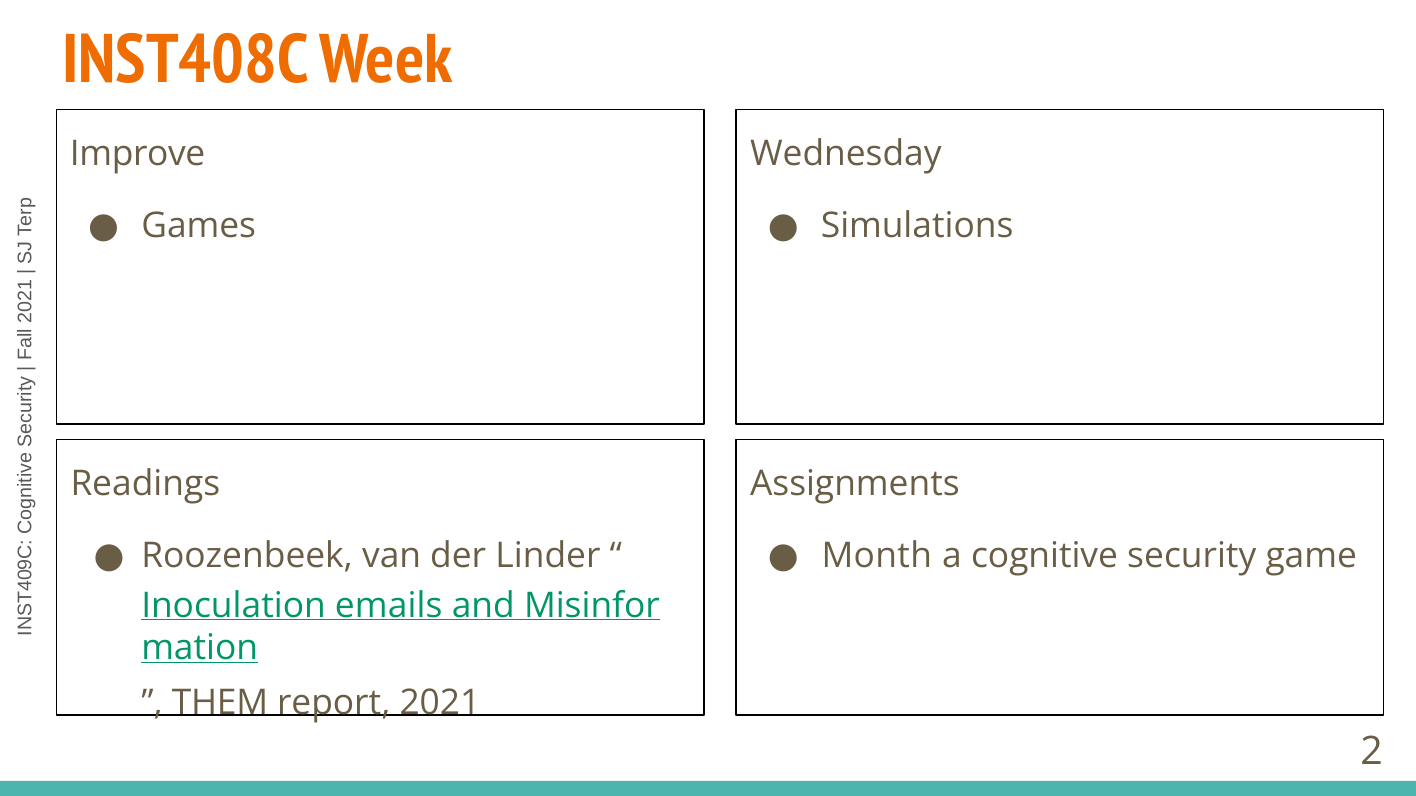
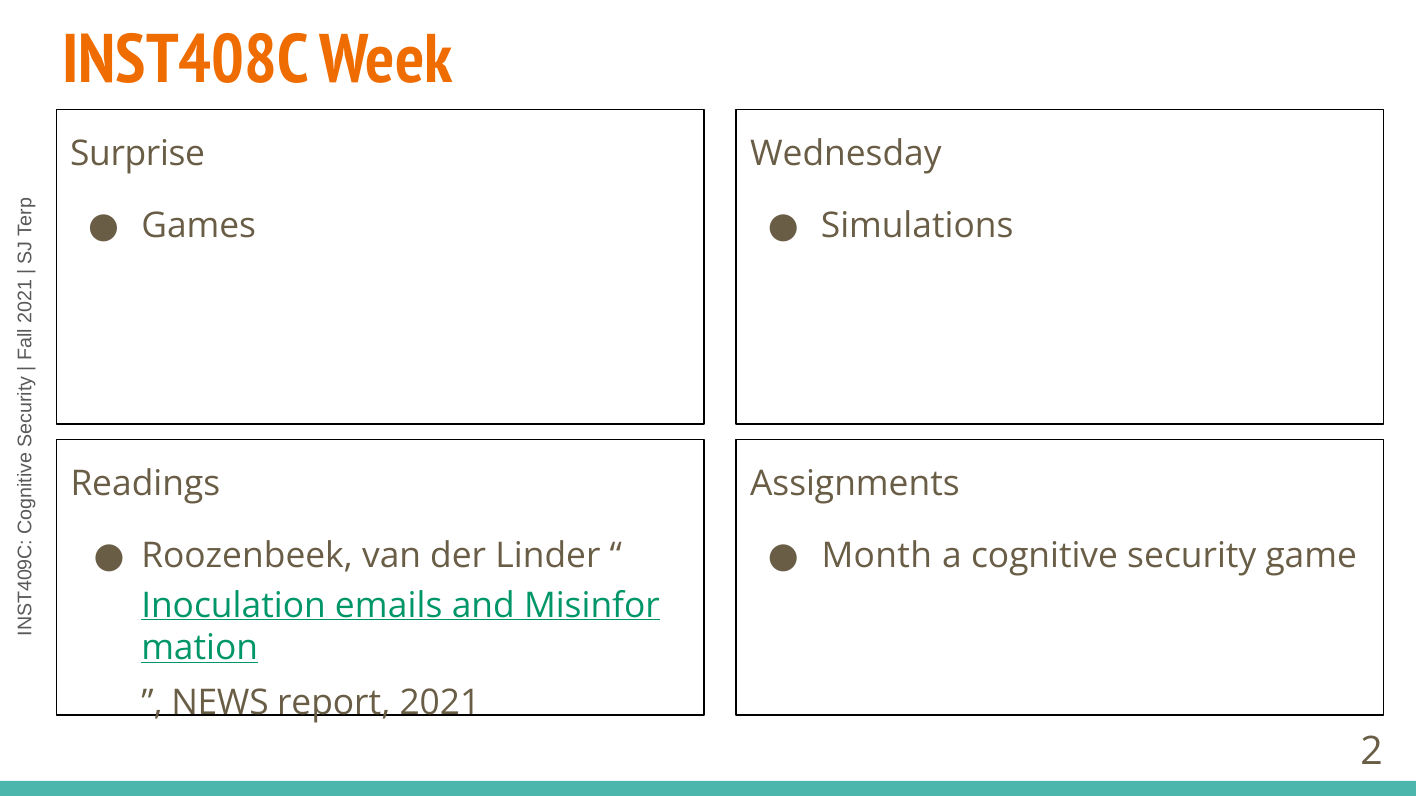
Improve: Improve -> Surprise (138, 154)
THEM: THEM -> NEWS (220, 703)
